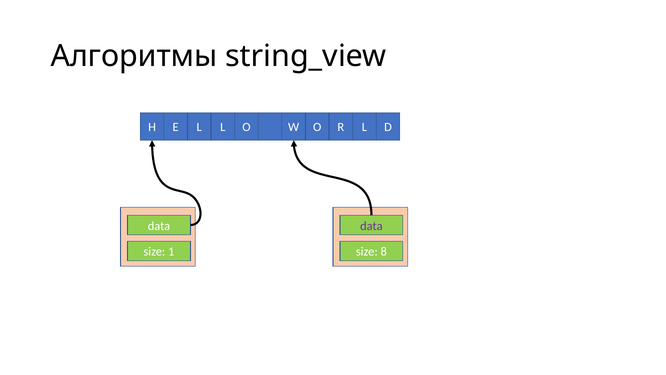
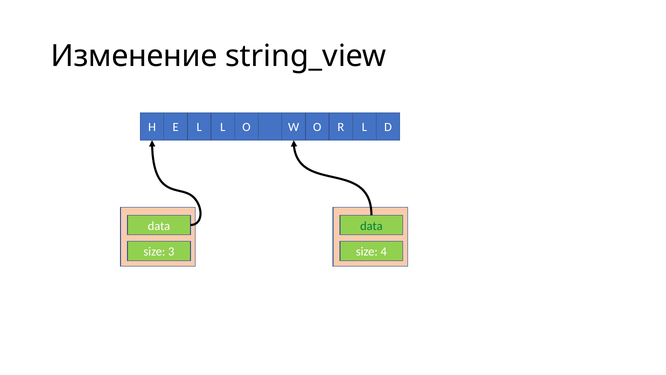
Алгоритмы: Алгоритмы -> Изменение (134, 56)
data colour: purple -> green (371, 226)
1: 1 -> 3 (171, 252)
8: 8 -> 4 (384, 252)
